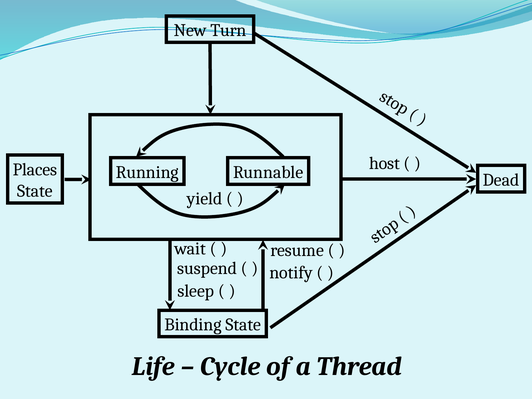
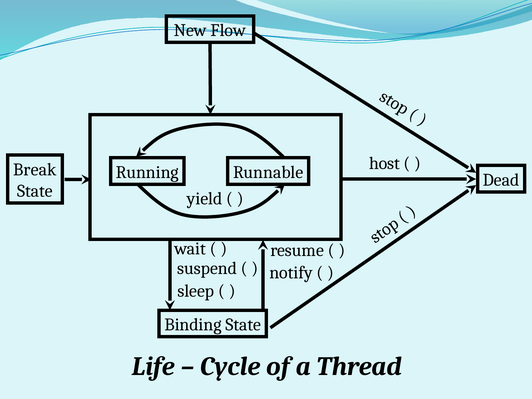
Turn: Turn -> Flow (228, 30)
Places: Places -> Break (35, 170)
